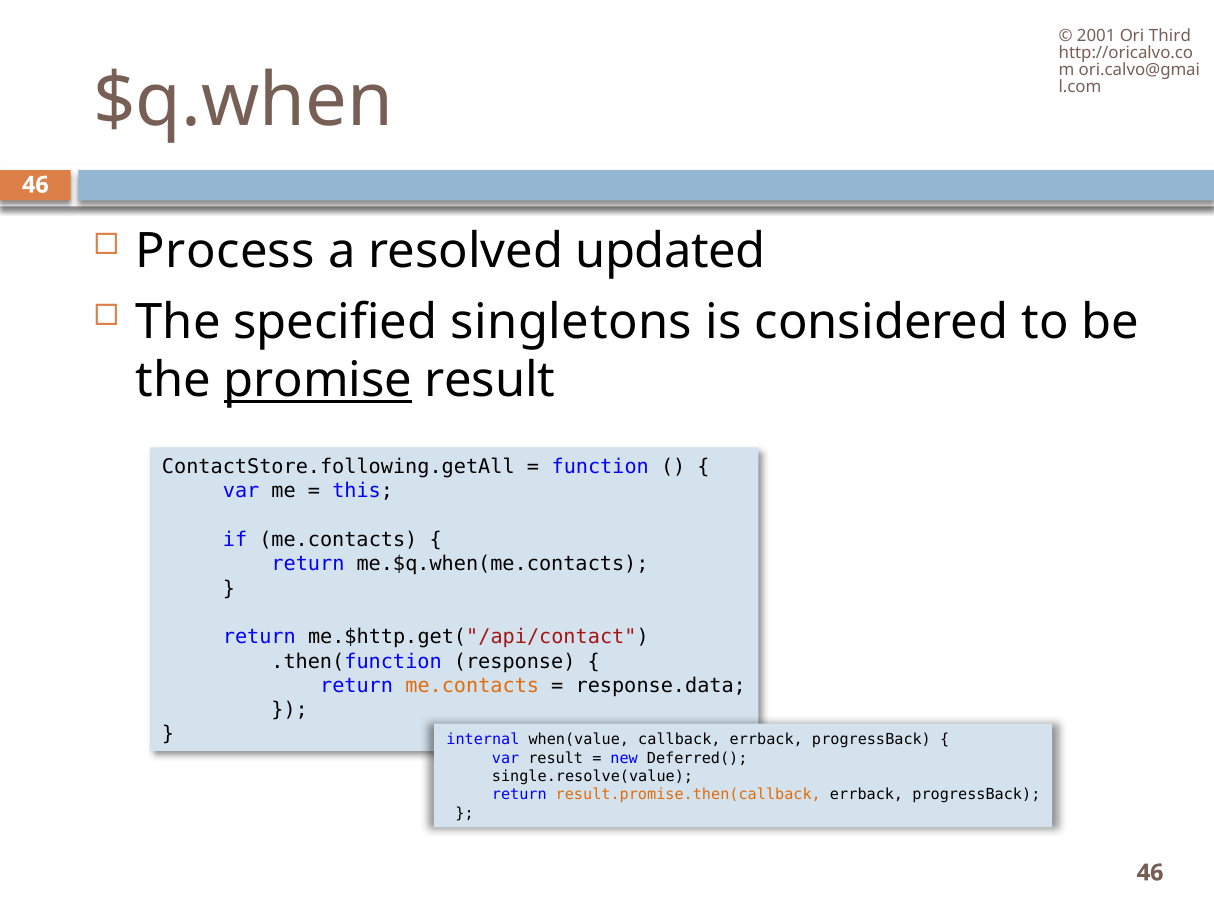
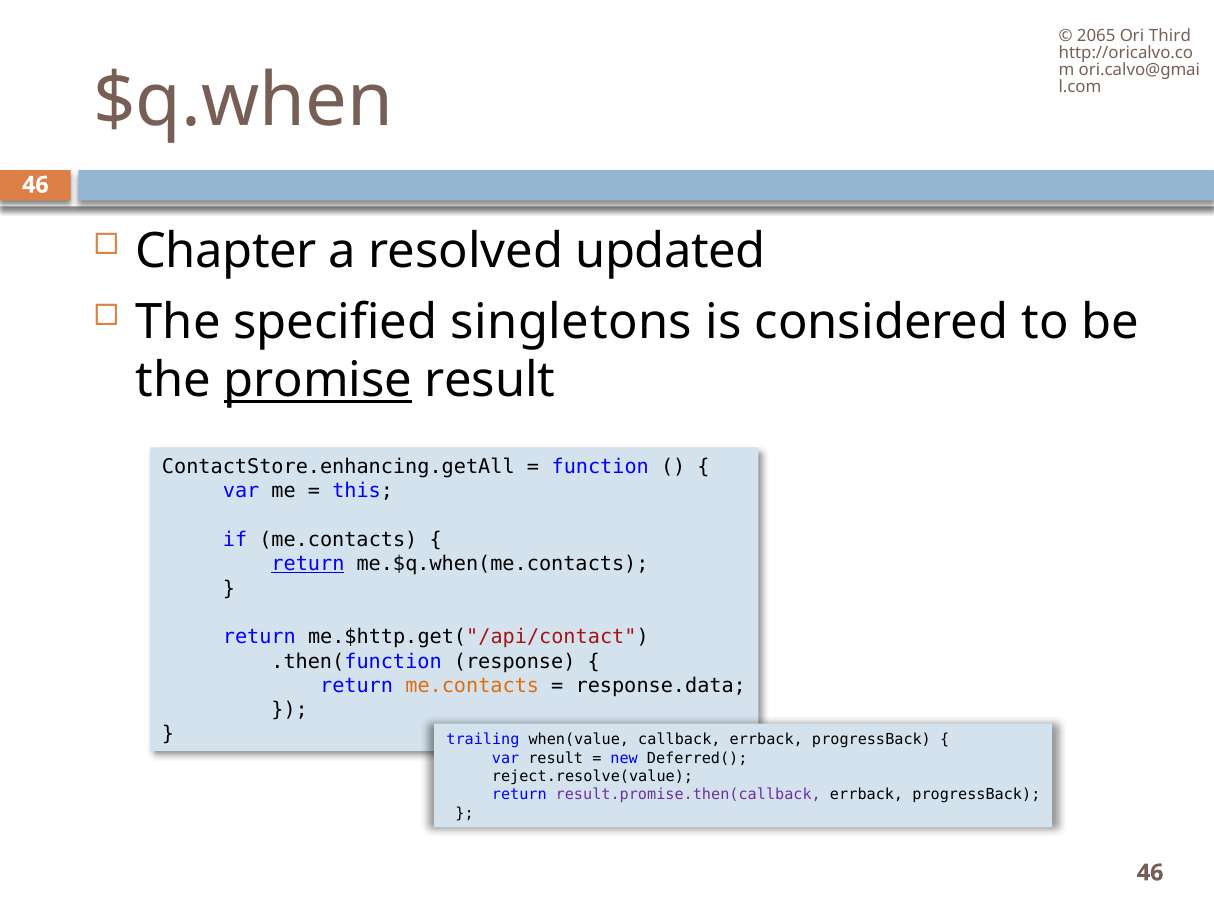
2001: 2001 -> 2065 (1096, 36)
Process: Process -> Chapter (226, 251)
ContactStore.following.getAll: ContactStore.following.getAll -> ContactStore.enhancing.getAll (338, 467)
return underline: none -> present (308, 564)
internal: internal -> trailing (483, 740)
single.resolve(value: single.resolve(value -> reject.resolve(value (593, 776)
result.promise.then(callback colour: orange -> purple (688, 794)
